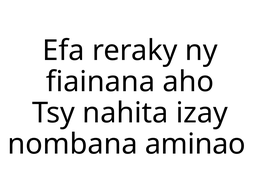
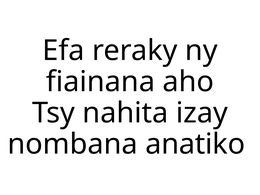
aminao: aminao -> anatiko (195, 144)
